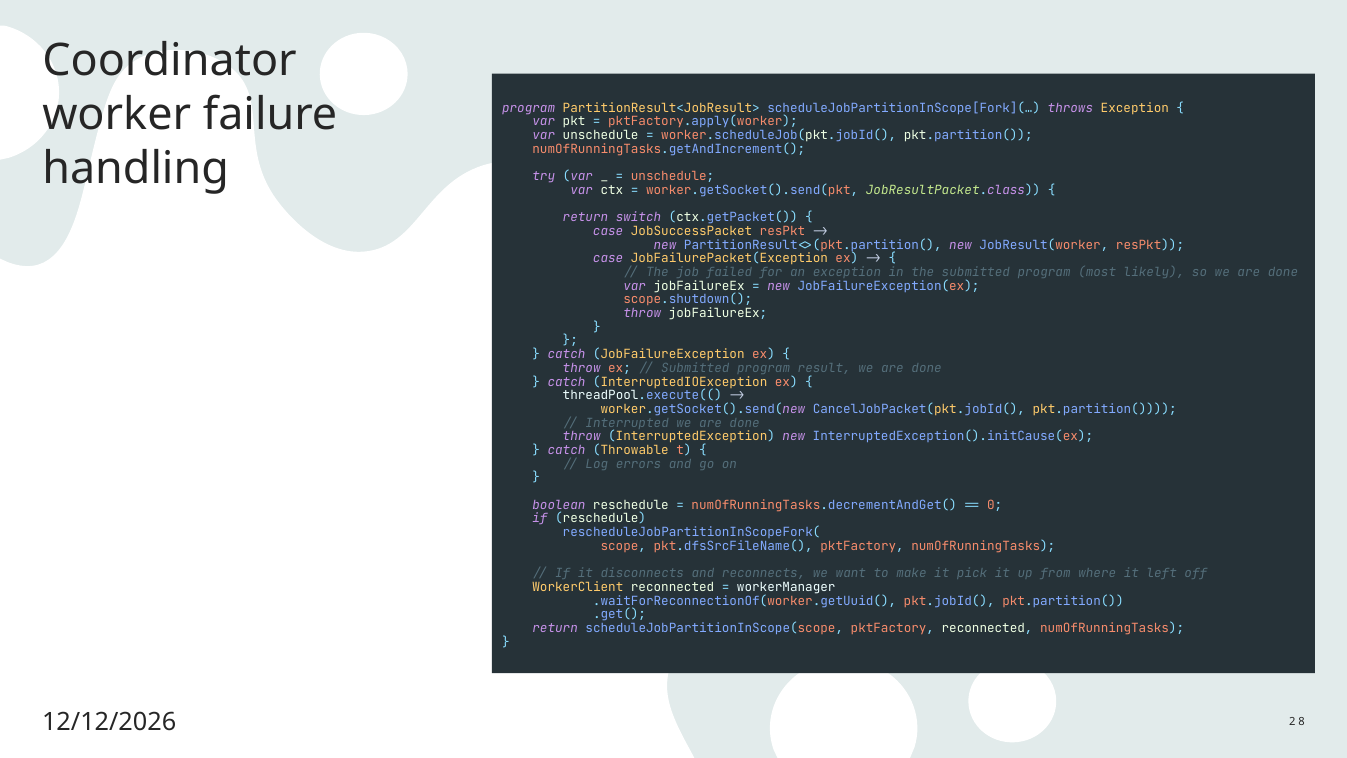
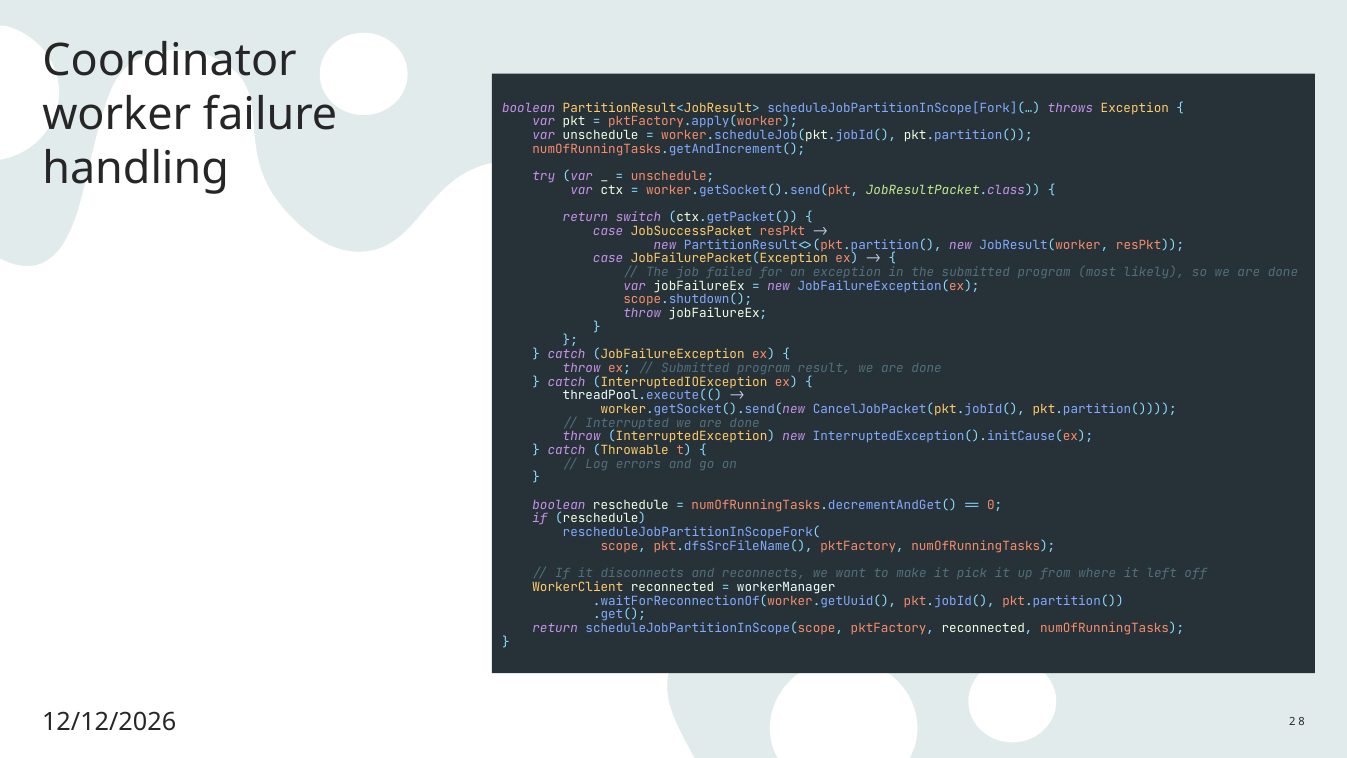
program: program -> boolean (529, 108)
